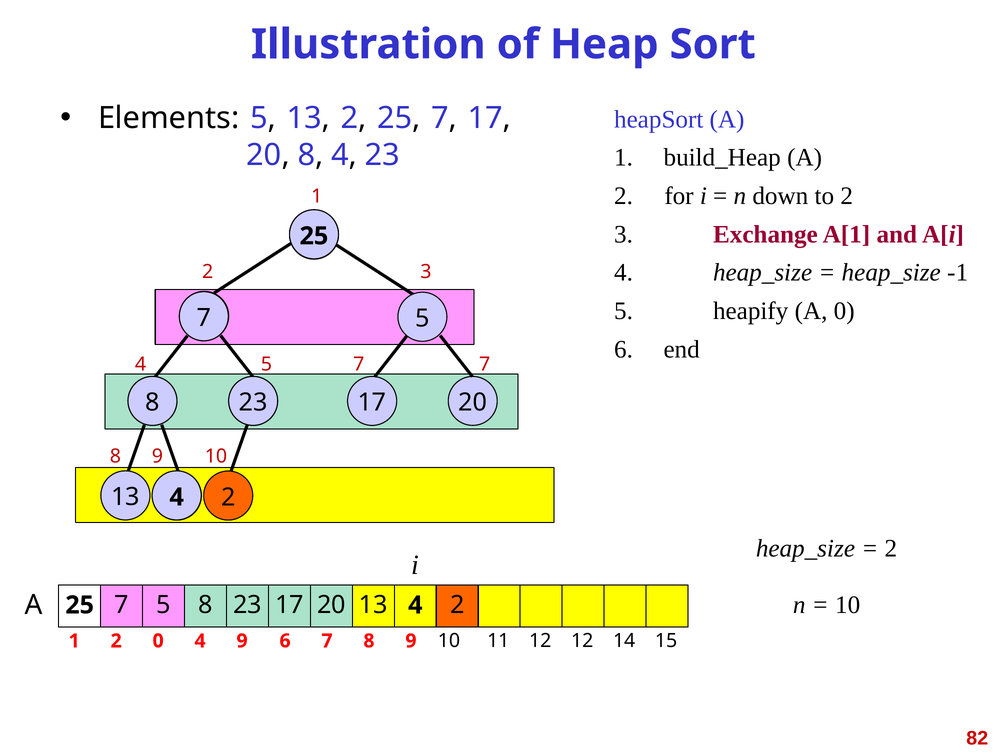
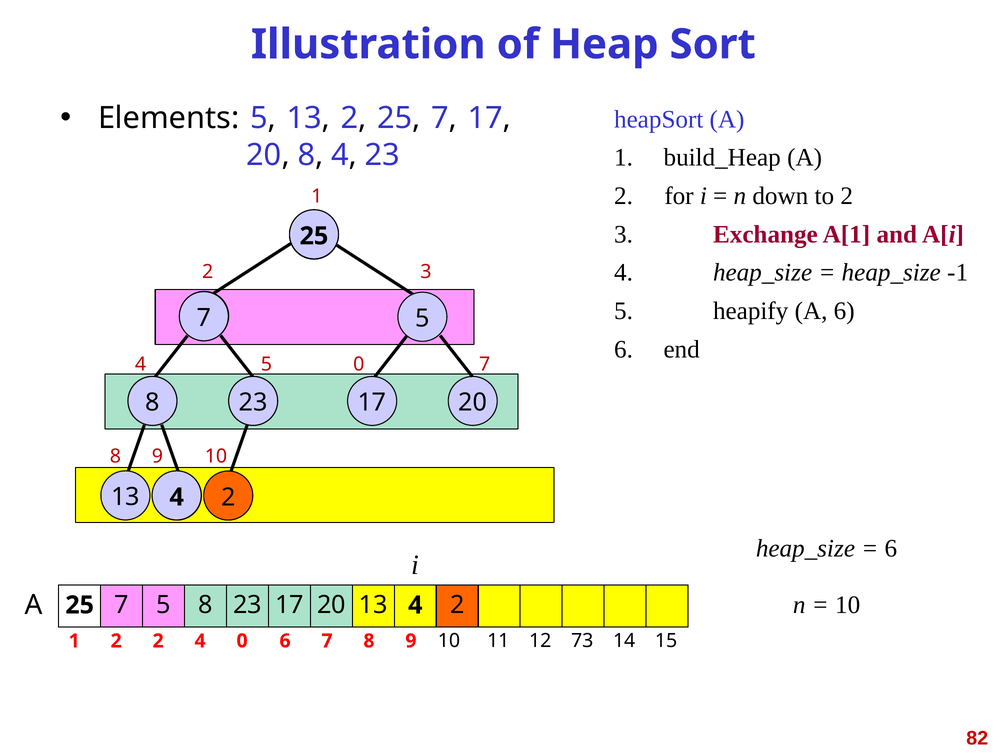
A 0: 0 -> 6 (844, 311)
7: 7 -> 0 (359, 364)
2: 2 -> 6 (891, 549)
2 0: 0 -> 2 (158, 641)
4 9: 9 -> 0 (242, 641)
12 12: 12 -> 73 (582, 641)
